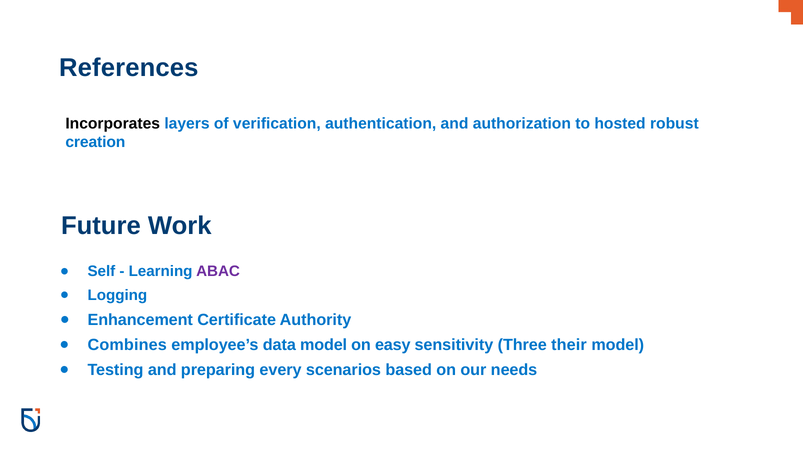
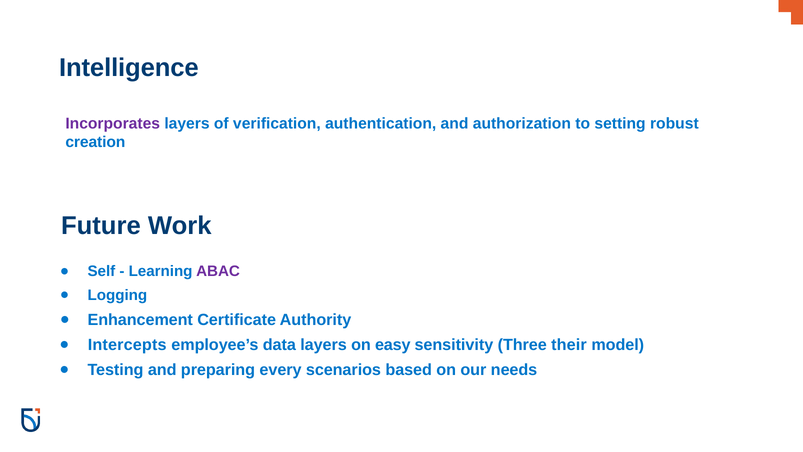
References: References -> Intelligence (129, 68)
Incorporates colour: black -> purple (113, 123)
hosted: hosted -> setting (620, 123)
Combines: Combines -> Intercepts (127, 345)
data model: model -> layers (324, 345)
